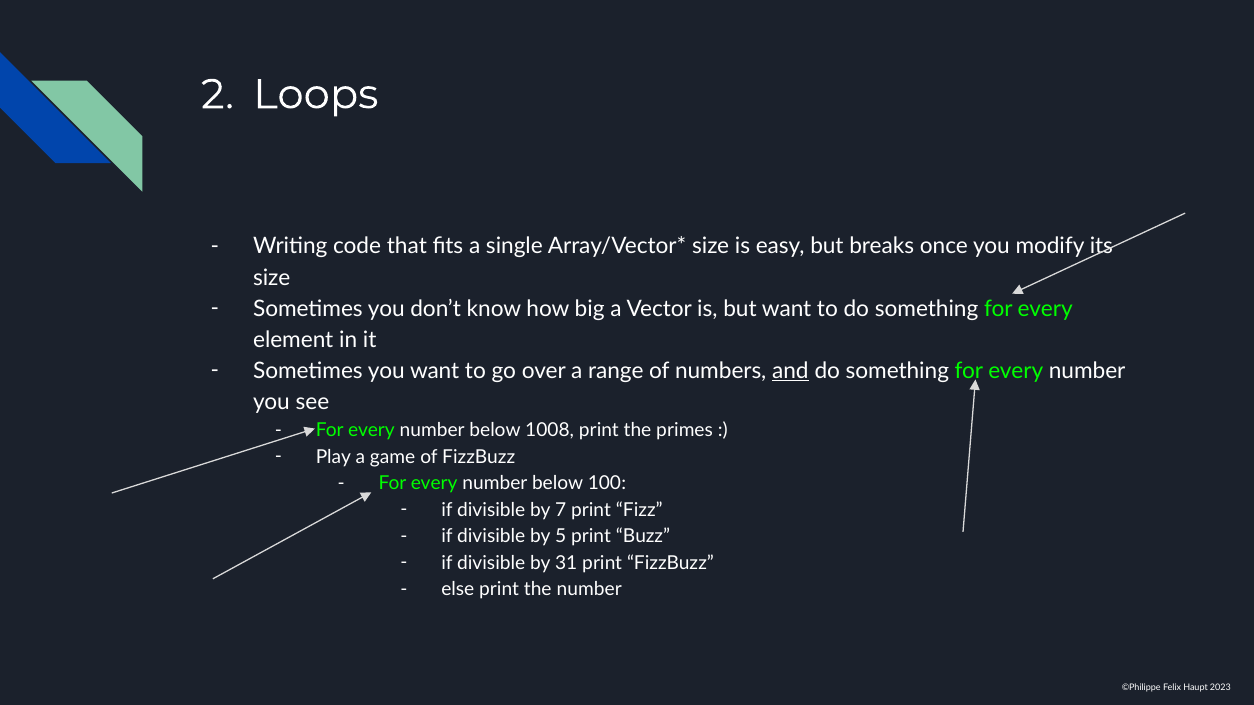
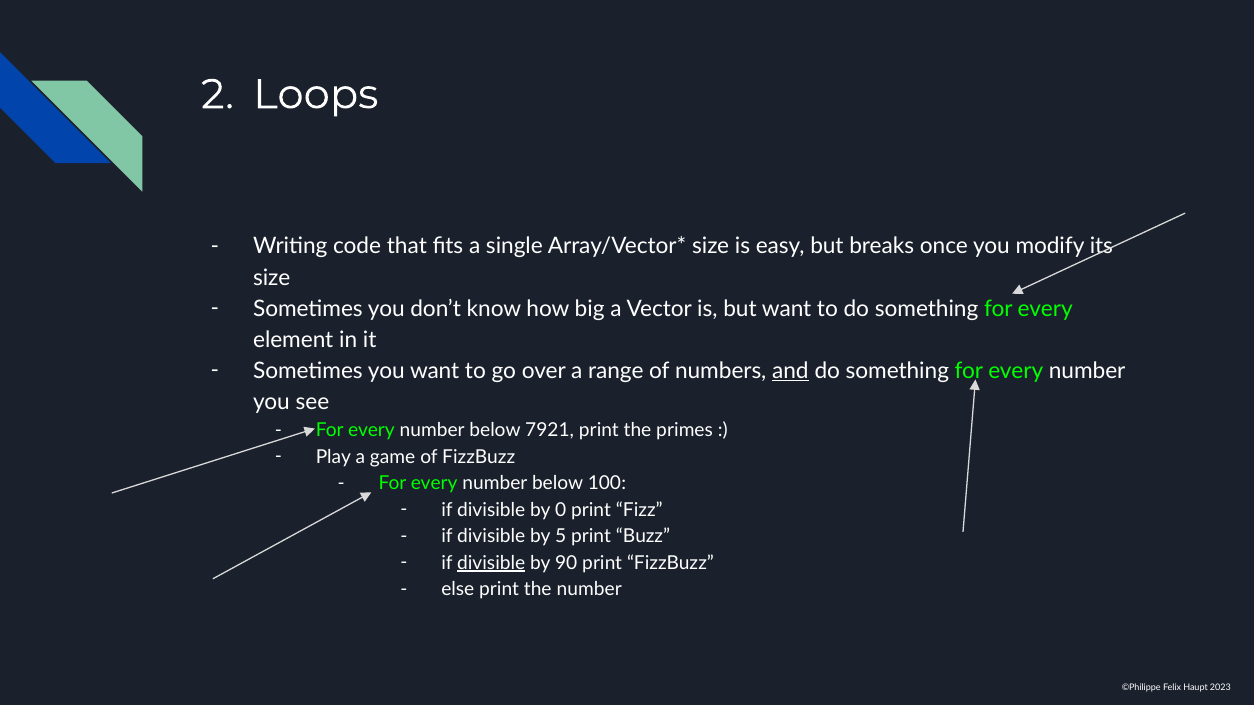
1008: 1008 -> 7921 (550, 430)
7: 7 -> 0 (561, 510)
divisible underline: none -> present (491, 563)
31: 31 -> 90 (566, 563)
